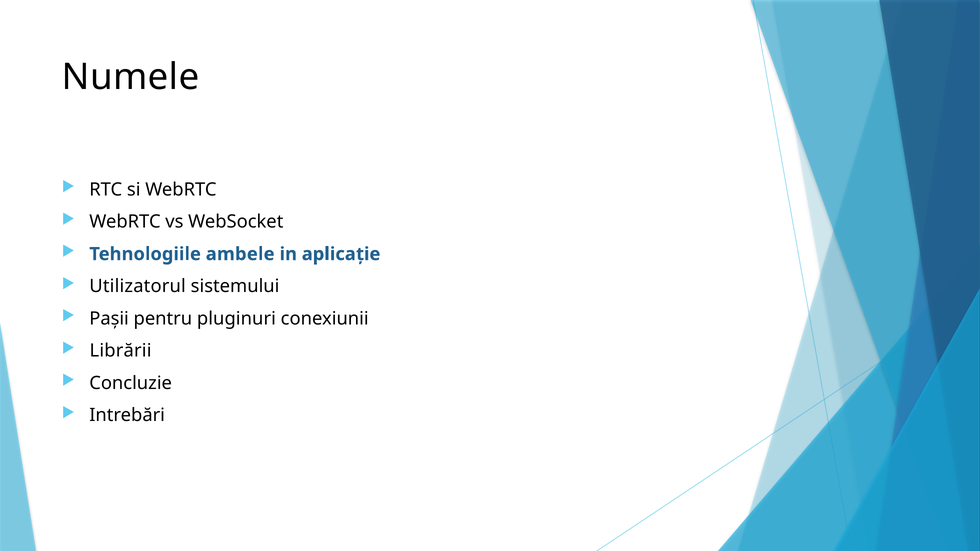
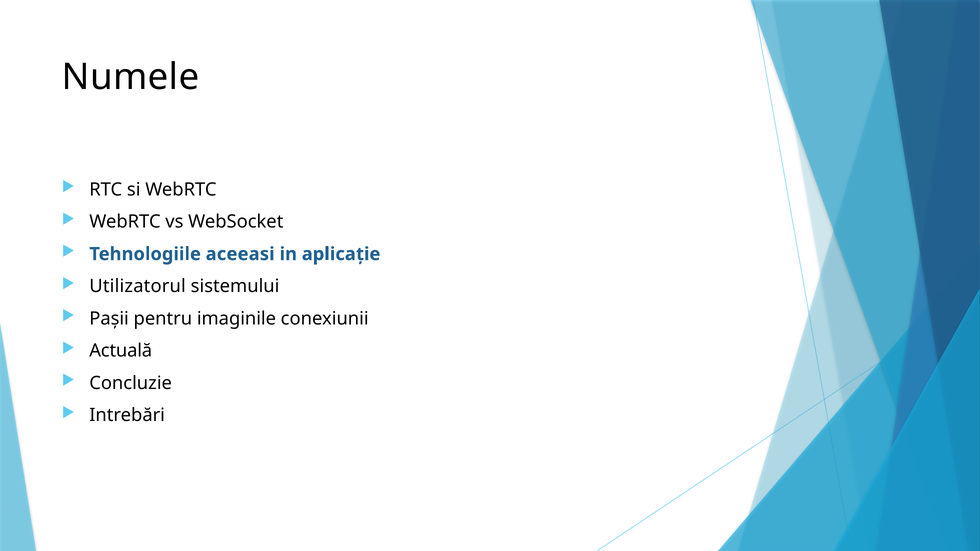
ambele: ambele -> aceeasi (240, 254)
pluginuri: pluginuri -> imaginile (236, 319)
Librării: Librării -> Actuală (121, 351)
